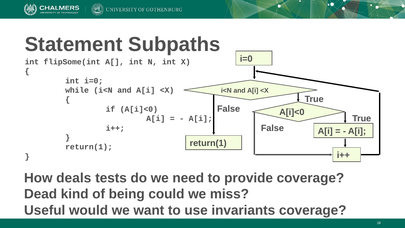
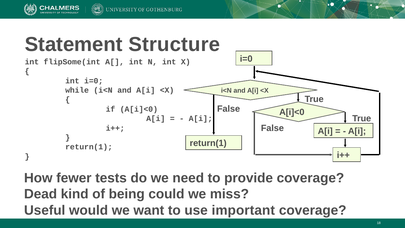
Subpaths: Subpaths -> Structure (174, 44)
deals: deals -> fewer (74, 178)
invariants: invariants -> important (243, 210)
